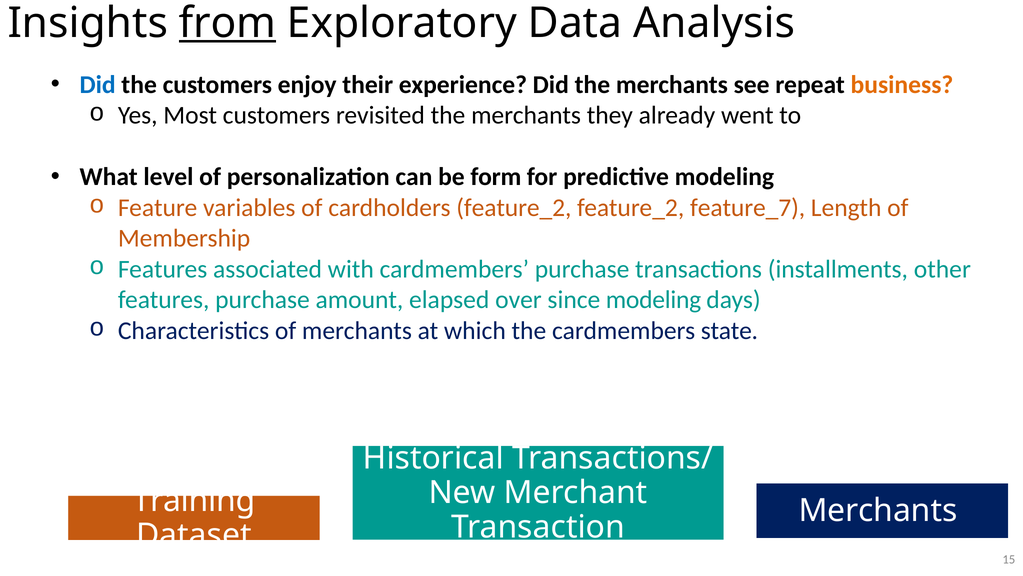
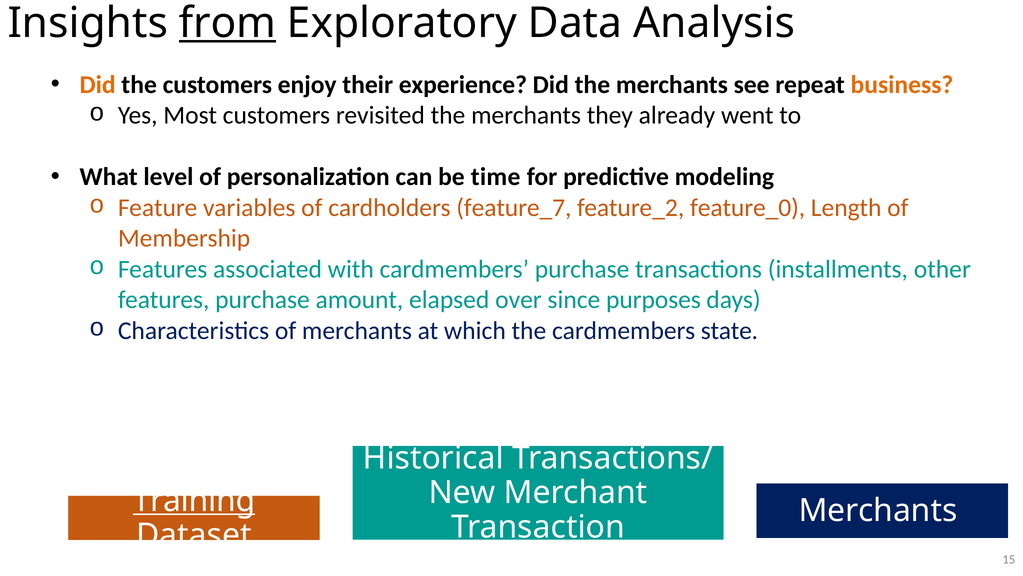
Did colour: blue -> orange (98, 85)
form: form -> time (496, 177)
cardholders feature_2: feature_2 -> feature_7 (514, 208)
feature_7: feature_7 -> feature_0 (748, 208)
since modeling: modeling -> purposes (653, 300)
Training underline: none -> present (194, 500)
